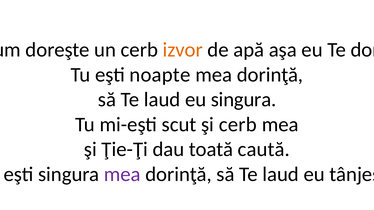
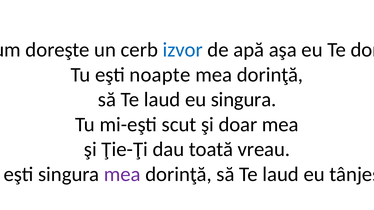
izvor colour: orange -> blue (183, 50)
şi cerb: cerb -> doar (238, 125)
caută: caută -> vreau (264, 150)
